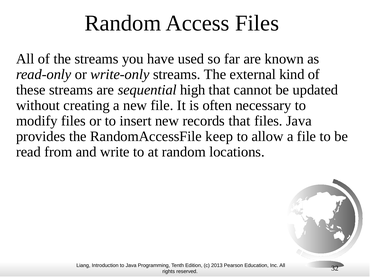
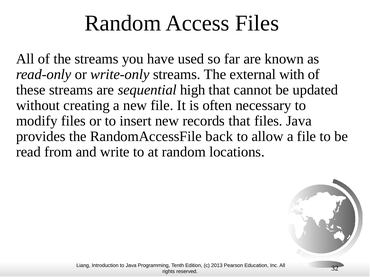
kind: kind -> with (292, 74)
keep: keep -> back (219, 137)
